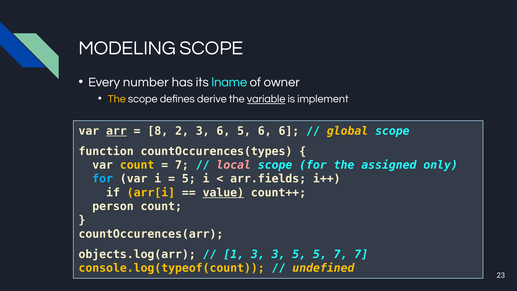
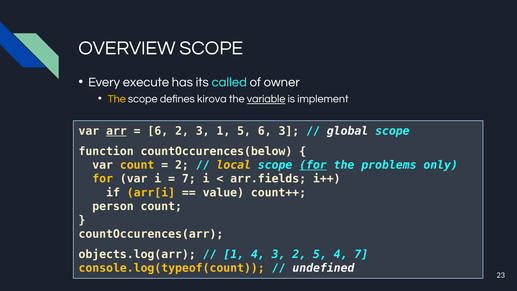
MODELING: MODELING -> OVERVIEW (127, 48)
number: number -> execute (146, 82)
lname: lname -> called (229, 82)
derive: derive -> kirova (212, 99)
8: 8 -> 6 (158, 131)
3 6: 6 -> 1 (223, 131)
6 6: 6 -> 3 (289, 131)
global colour: yellow -> white (348, 131)
countOccurences(types: countOccurences(types -> countOccurences(below (216, 151)
7: 7 -> 2 (182, 165)
local colour: pink -> yellow (234, 165)
for underline: none -> present (313, 165)
assigned: assigned -> problems (389, 165)
for colour: light blue -> yellow (103, 179)
5: 5 -> 7 (189, 179)
value underline: present -> none (223, 192)
1 3: 3 -> 4 (258, 254)
3 5: 5 -> 2 (299, 254)
5 7: 7 -> 4 (341, 254)
undefined colour: yellow -> white (323, 268)
